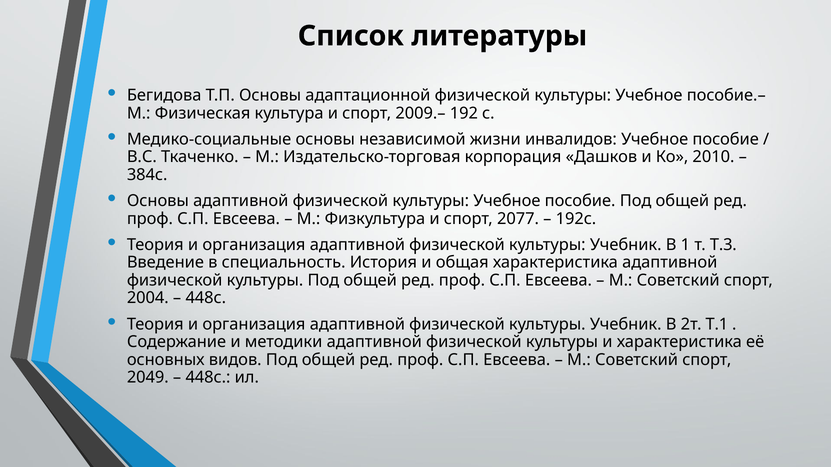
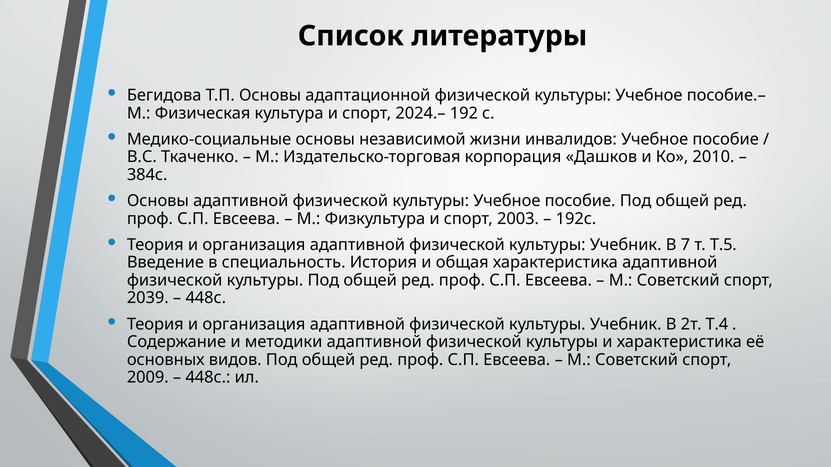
2009.–: 2009.– -> 2024.– (420, 113)
2077: 2077 -> 2003 (518, 219)
1: 1 -> 7 (685, 245)
Т.3: Т.3 -> Т.5 (723, 245)
2004: 2004 -> 2039 (148, 298)
Т.1: Т.1 -> Т.4 (717, 324)
2049: 2049 -> 2009 (148, 378)
